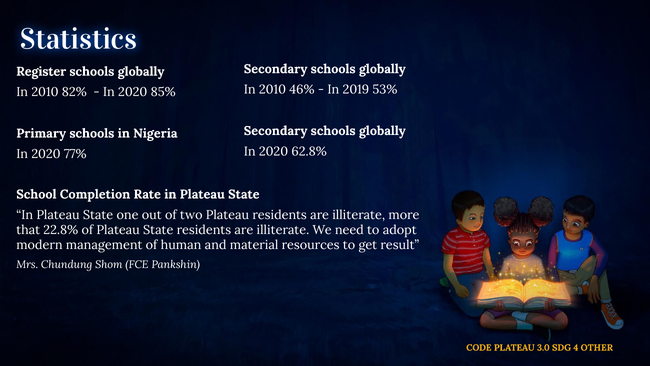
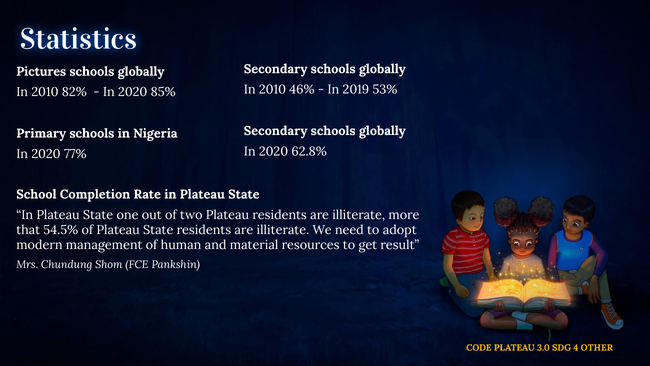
Register: Register -> Pictures (41, 71)
22.8%: 22.8% -> 54.5% (61, 230)
